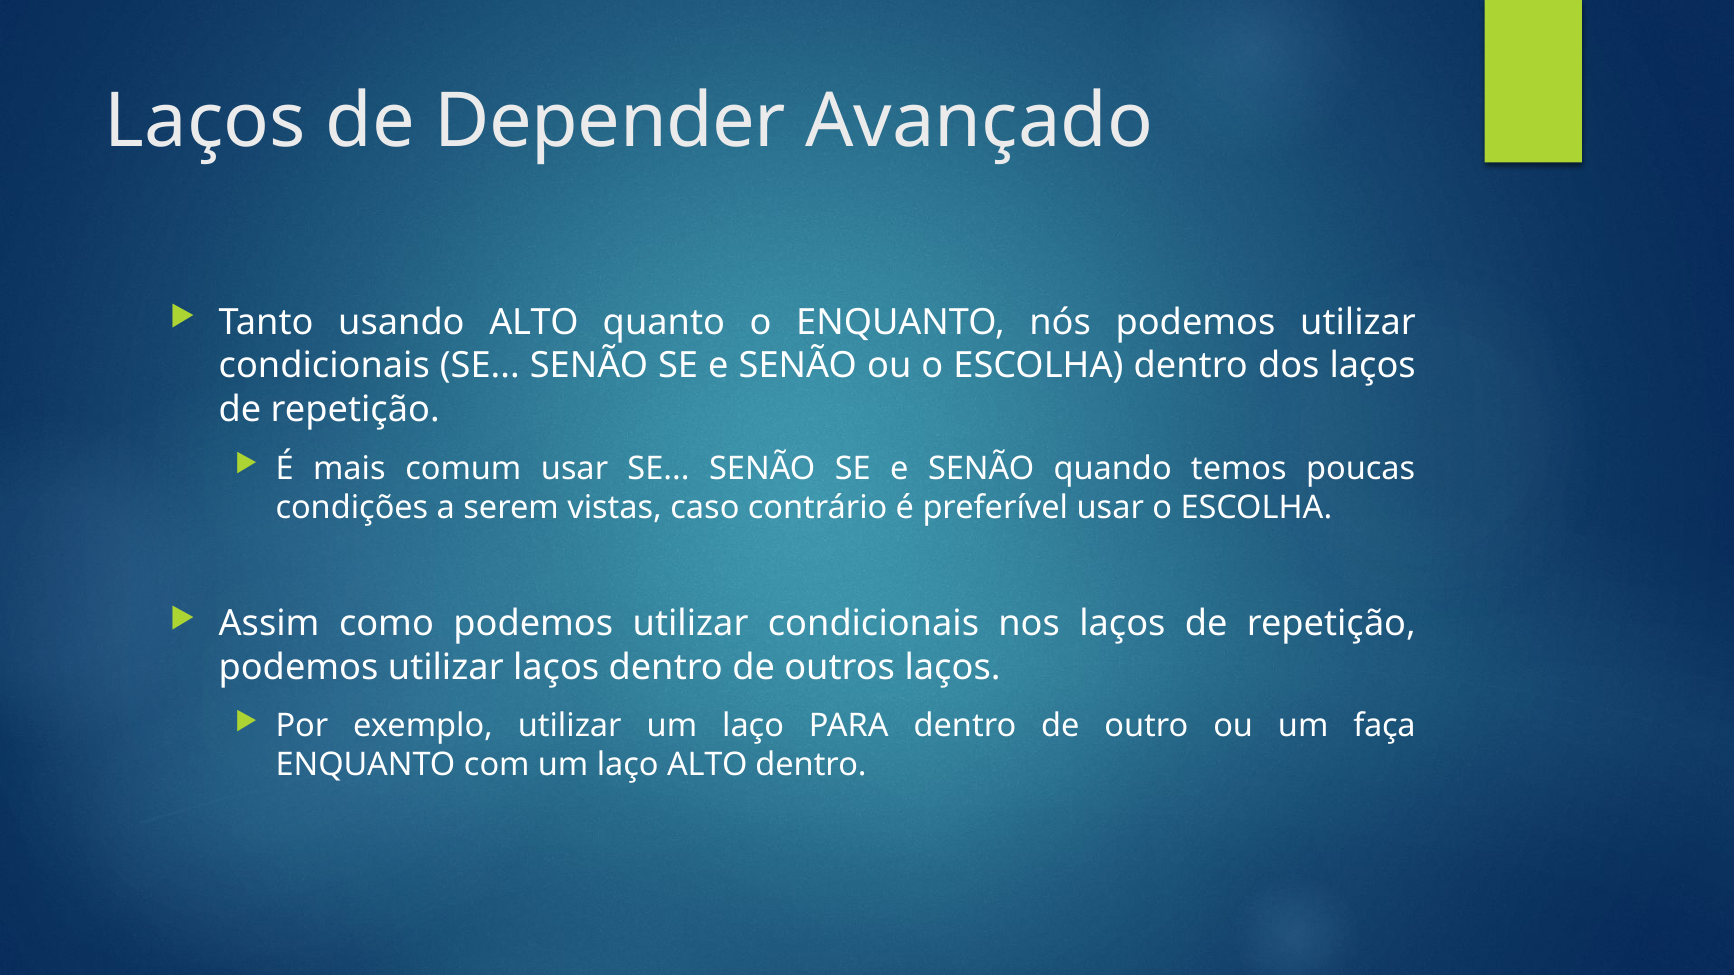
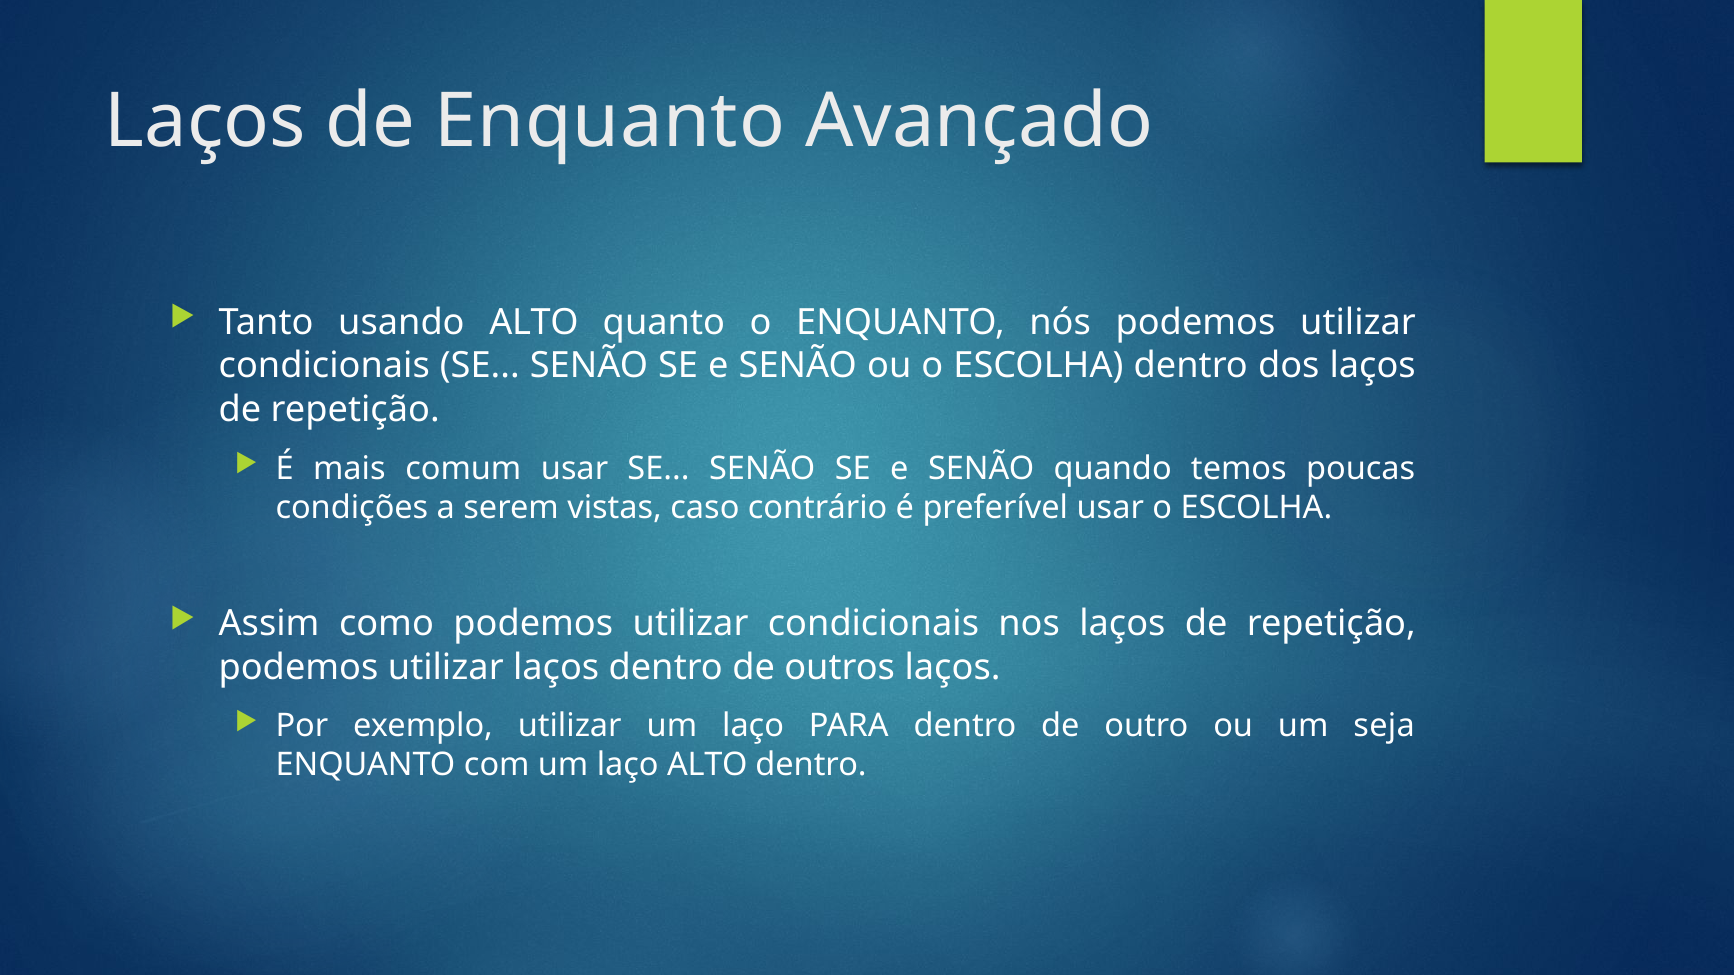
de Depender: Depender -> Enquanto (610, 122)
faça: faça -> seja (1384, 726)
